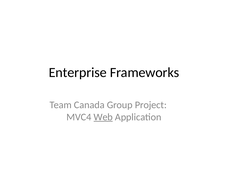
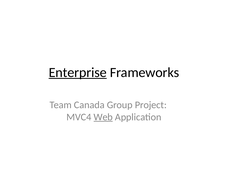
Enterprise underline: none -> present (78, 72)
